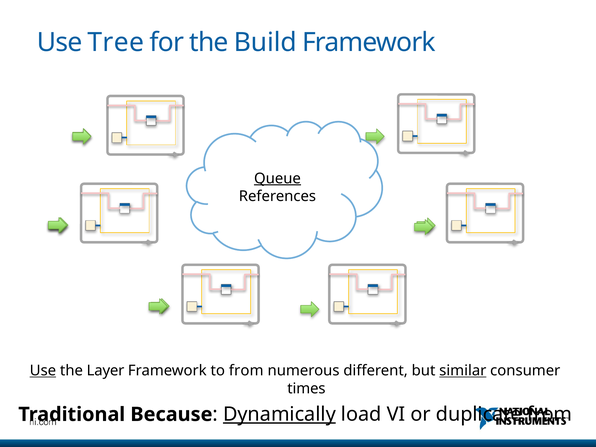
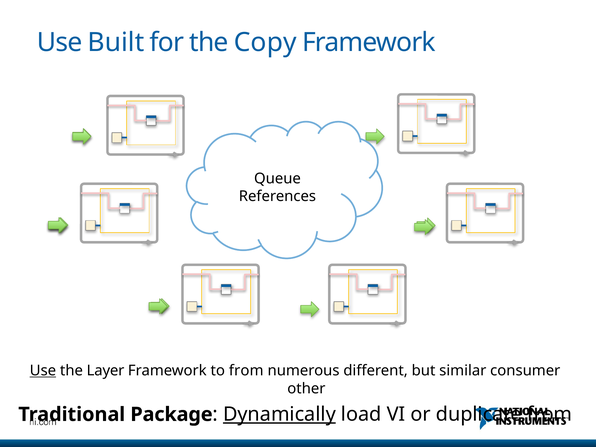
Tree: Tree -> Built (116, 43)
Build: Build -> Copy (265, 43)
Queue underline: present -> none (277, 179)
similar underline: present -> none (463, 371)
times: times -> other (306, 388)
Because: Because -> Package (171, 414)
